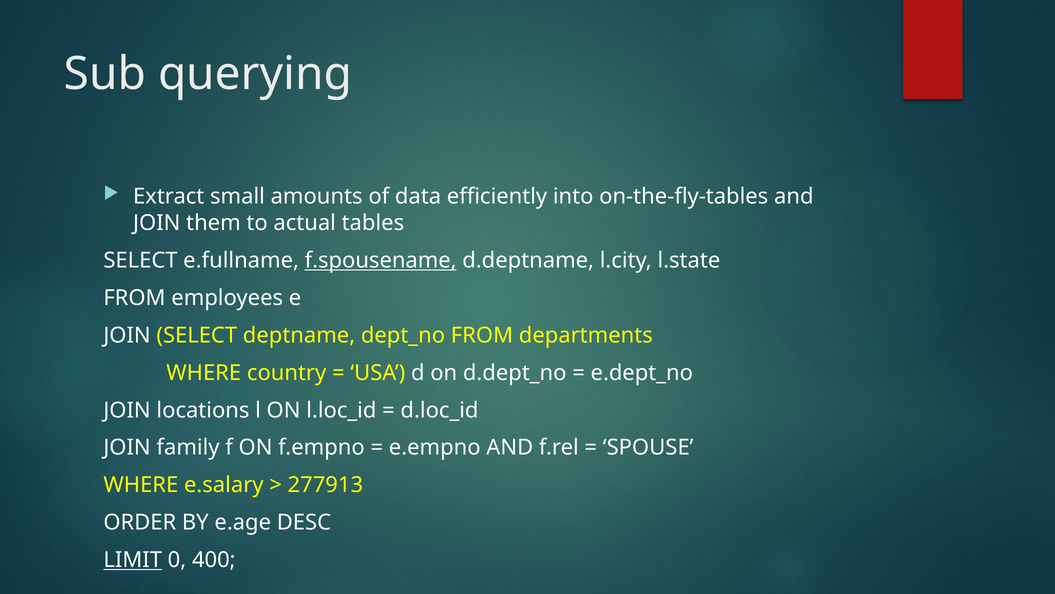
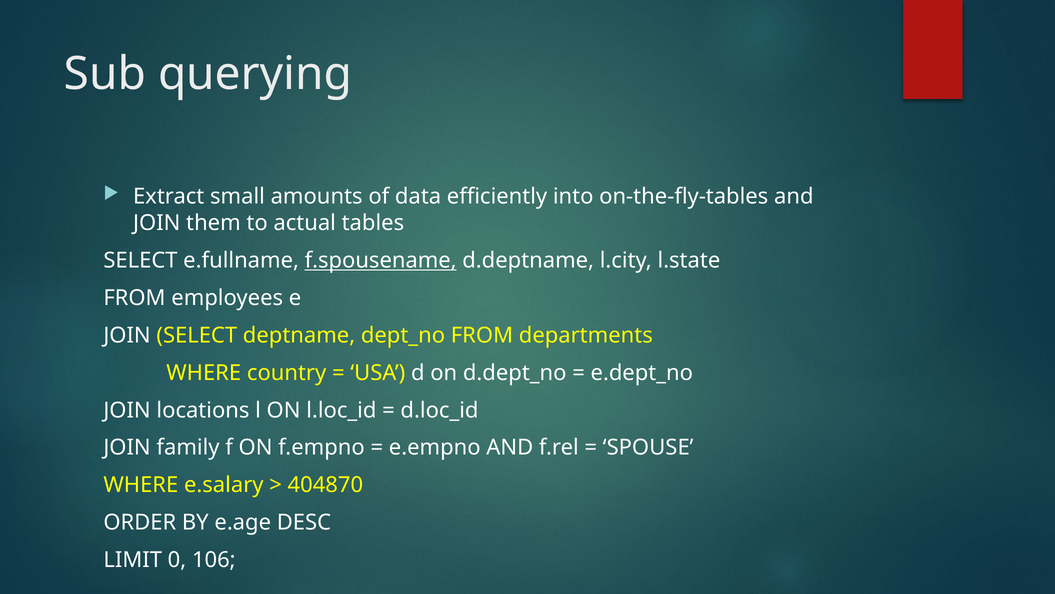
277913: 277913 -> 404870 (325, 485)
LIMIT underline: present -> none (133, 560)
400: 400 -> 106 (214, 560)
